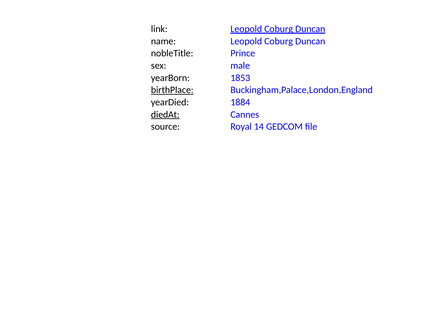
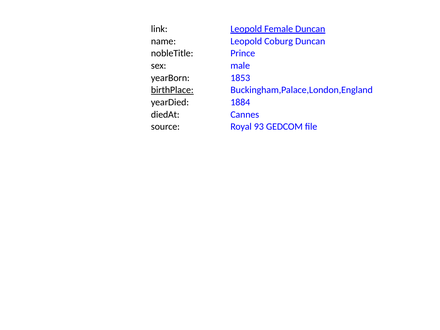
link Leopold Coburg: Coburg -> Female (279, 29)
diedAt underline: present -> none (165, 115)
14: 14 -> 93 (259, 127)
